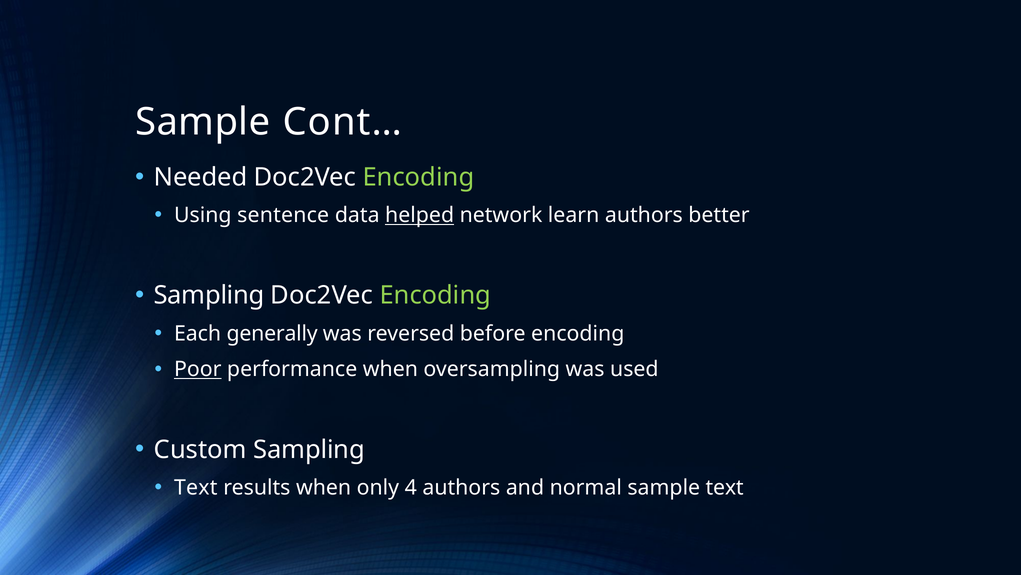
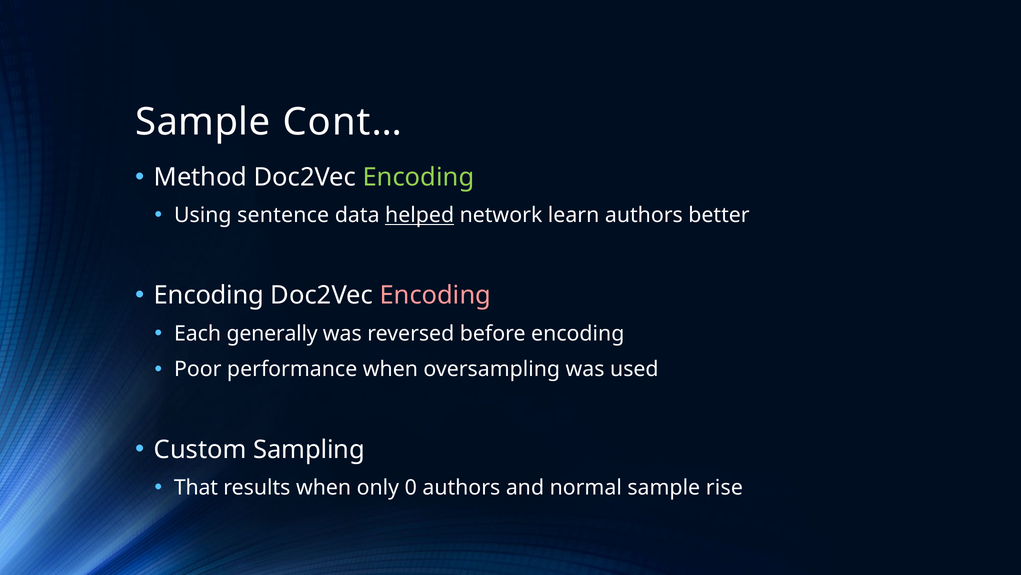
Needed: Needed -> Method (201, 177)
Sampling: Sampling -> Encoding (209, 295)
Encoding colour: light green -> pink (435, 295)
Poor underline: present -> none (198, 369)
Text: Text -> That (196, 487)
4: 4 -> 0 (411, 487)
sample text: text -> rise (724, 487)
